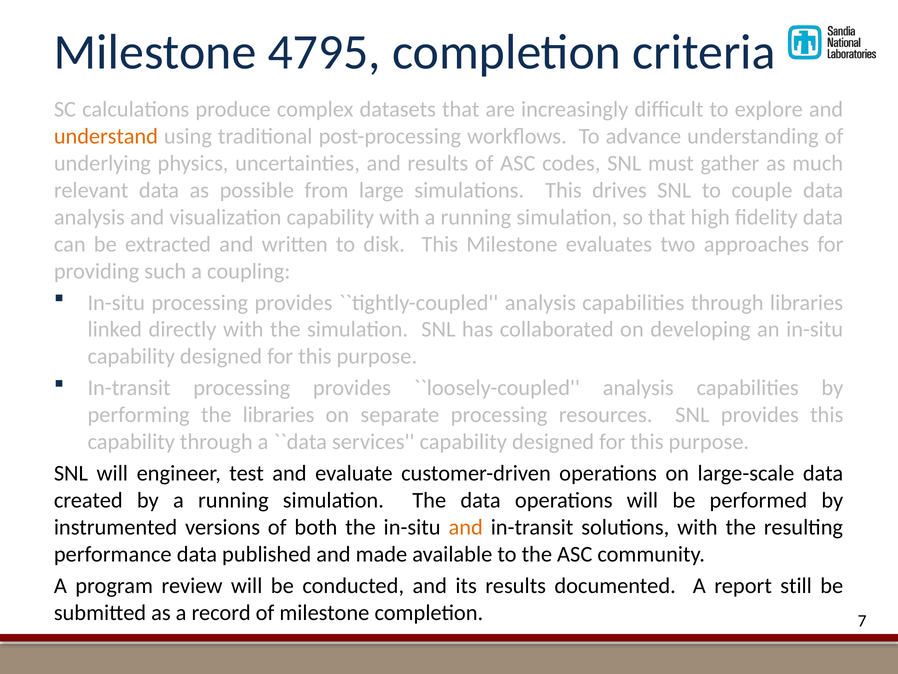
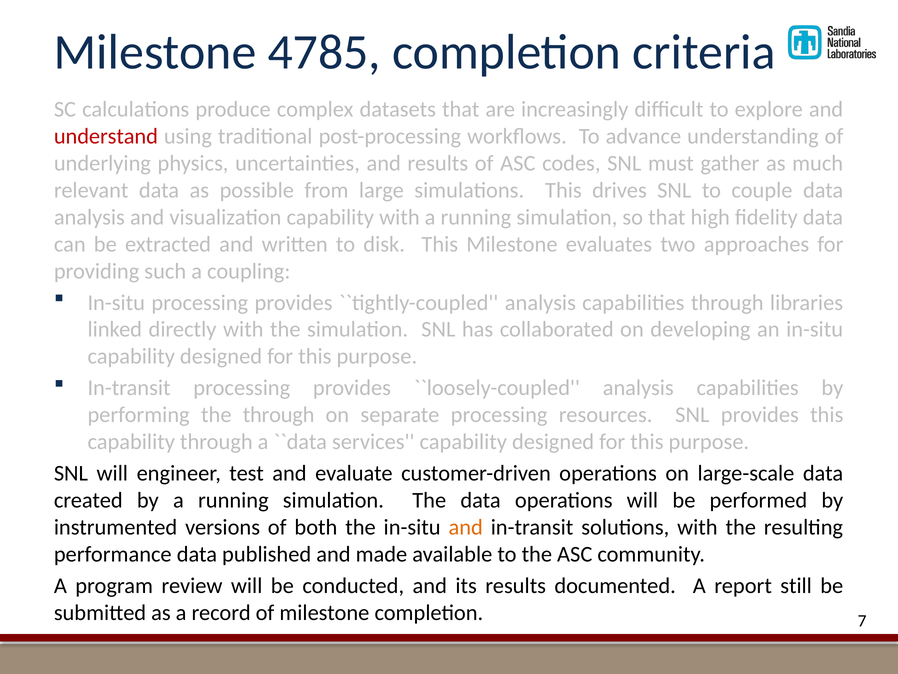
4795: 4795 -> 4785 (324, 52)
understand colour: orange -> red (106, 136)
the libraries: libraries -> through (279, 415)
